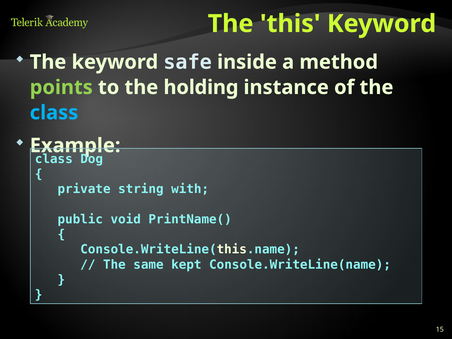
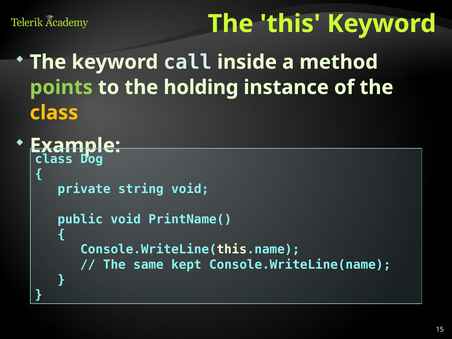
safe: safe -> call (188, 62)
class colour: light blue -> yellow (54, 113)
string with: with -> void (190, 189)
